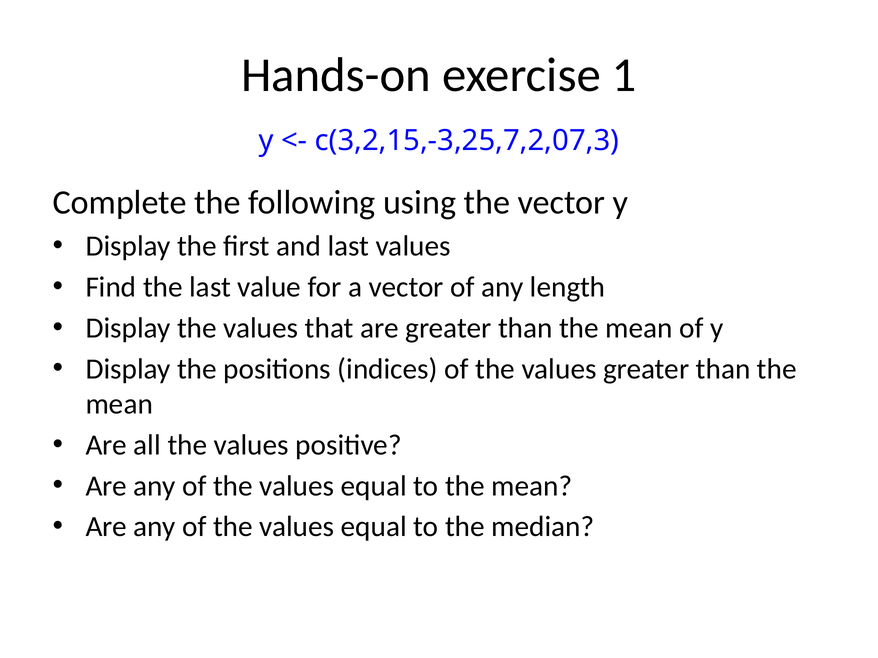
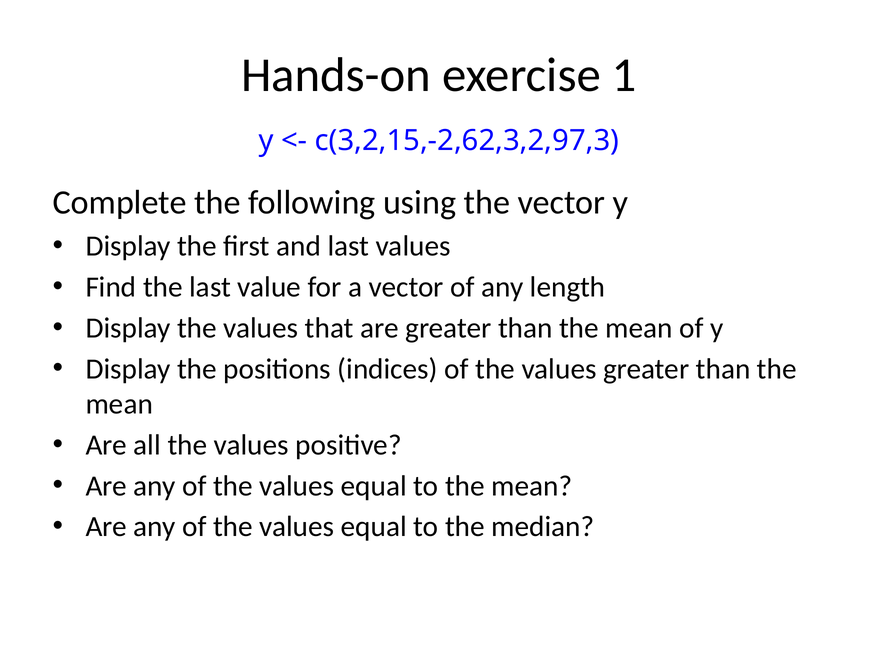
c(3,2,15,-3,25,7,2,07,3: c(3,2,15,-3,25,7,2,07,3 -> c(3,2,15,-2,62,3,2,97,3 (467, 141)
